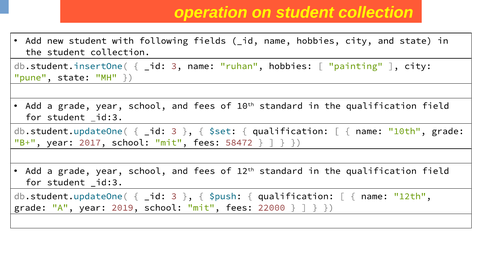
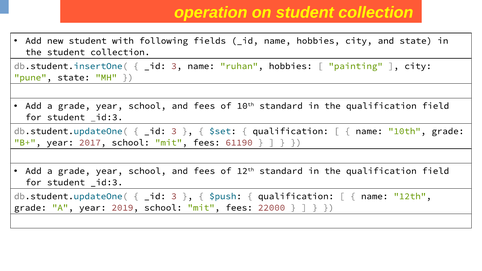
58472: 58472 -> 61190 (239, 143)
